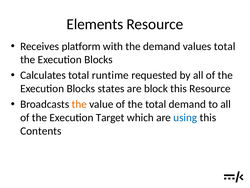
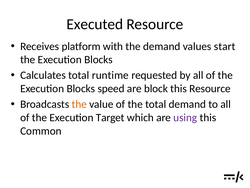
Elements: Elements -> Executed (95, 24)
values total: total -> start (225, 46)
states: states -> speed (111, 88)
using colour: blue -> purple (185, 117)
Contents: Contents -> Common (41, 131)
